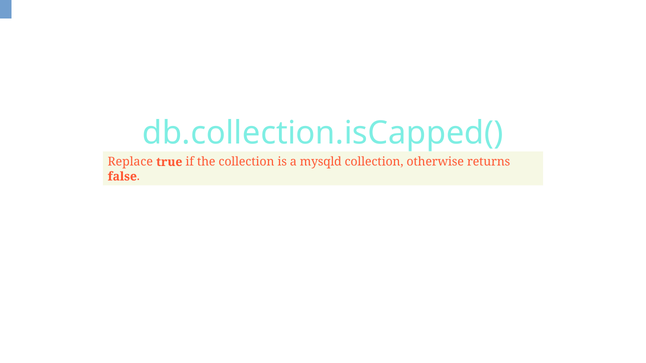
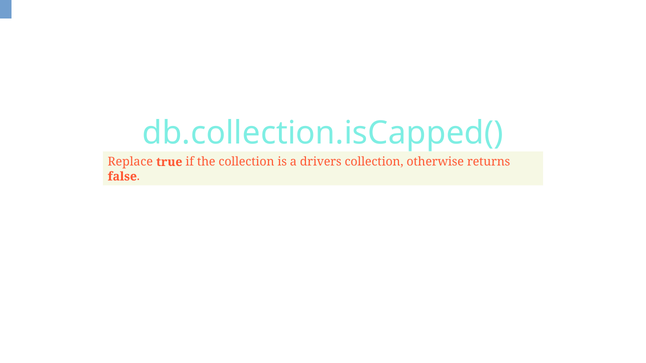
mysqld: mysqld -> drivers (321, 162)
